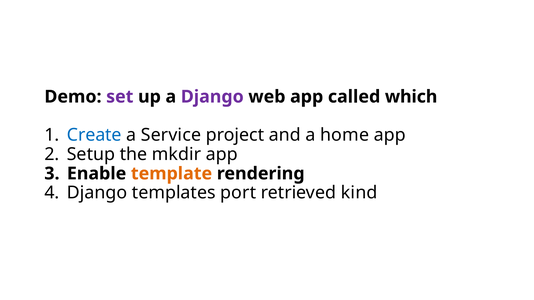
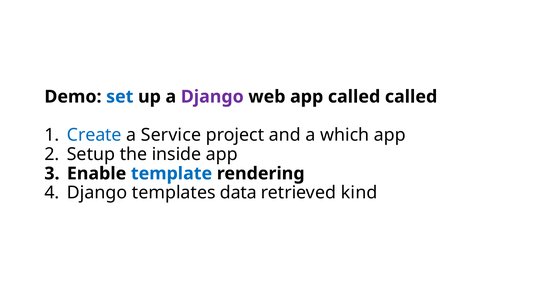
set colour: purple -> blue (120, 97)
called which: which -> called (411, 97)
home: home -> which (345, 135)
mkdir: mkdir -> inside (176, 155)
template colour: orange -> blue (172, 174)
port: port -> data (238, 193)
